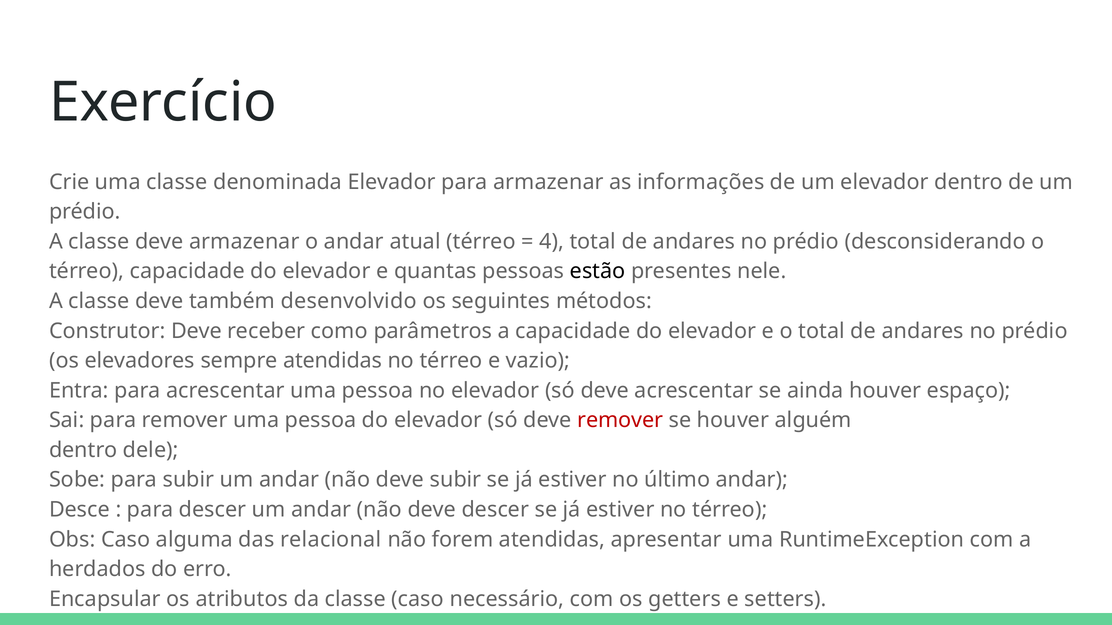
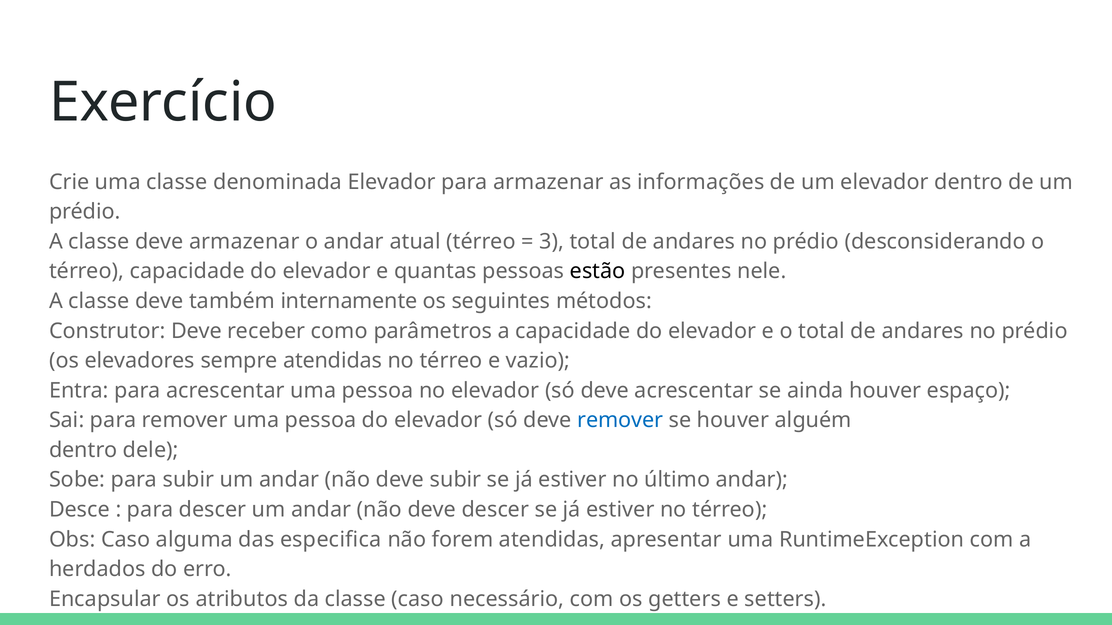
4: 4 -> 3 (552, 242)
desenvolvido: desenvolvido -> internamente (349, 301)
remover colour: red -> blue (620, 421)
relacional: relacional -> especifica (331, 540)
